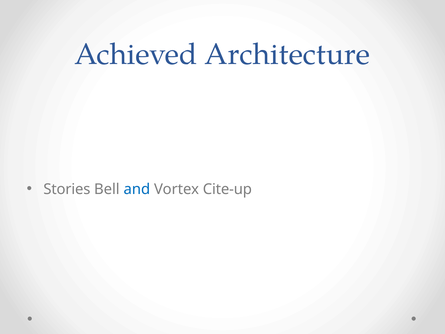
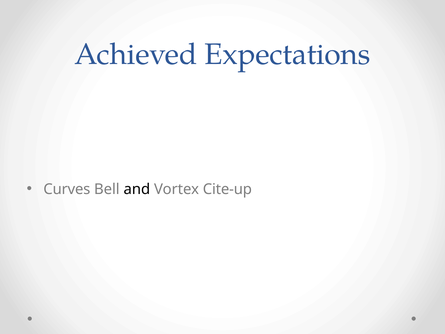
Architecture: Architecture -> Expectations (287, 54)
Stories: Stories -> Curves (67, 189)
and colour: blue -> black (137, 189)
